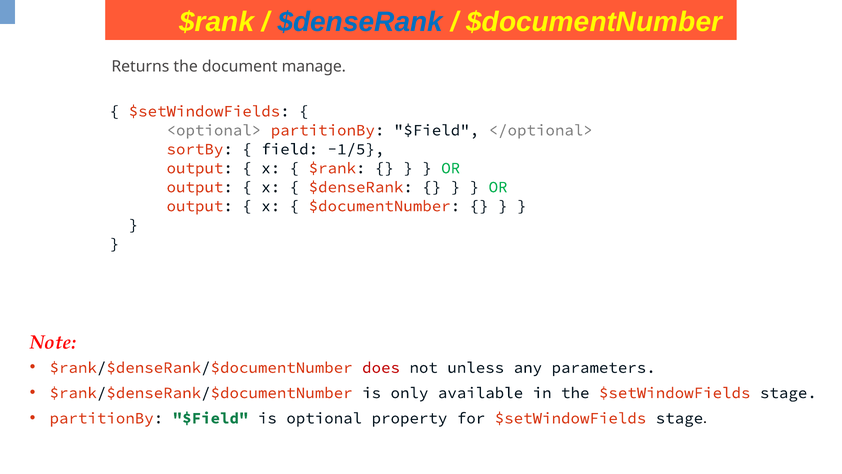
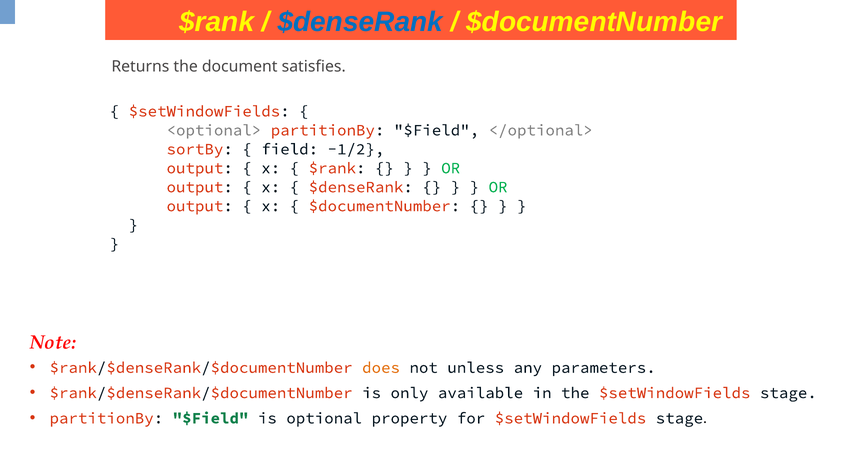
manage: manage -> satisfies (314, 66)
-1/5: -1/5 -> -1/2 (356, 149)
does colour: red -> orange (381, 367)
